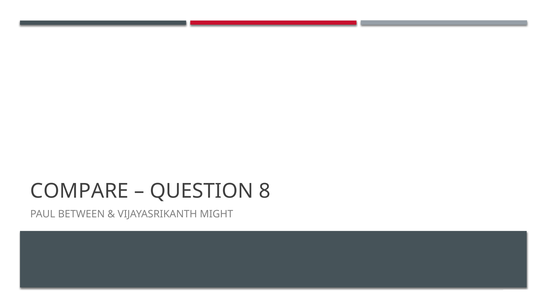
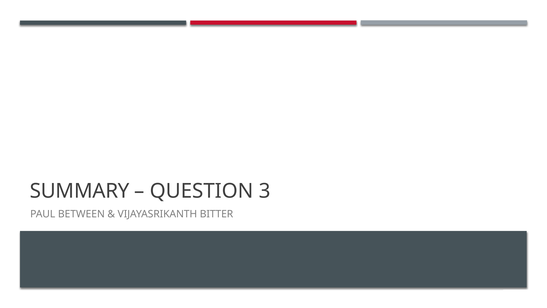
COMPARE: COMPARE -> SUMMARY (80, 191)
8: 8 -> 3 (265, 191)
MIGHT: MIGHT -> BITTER (217, 214)
